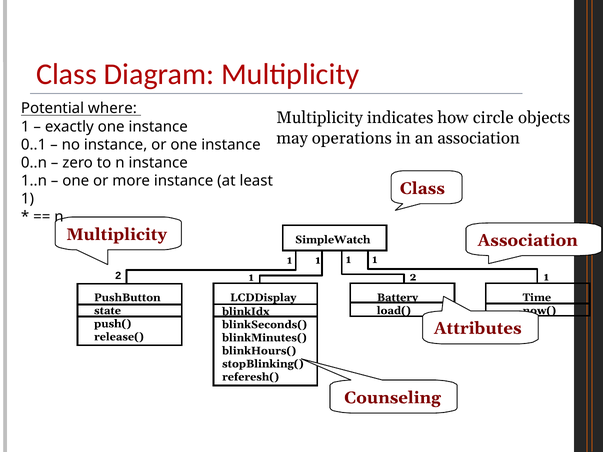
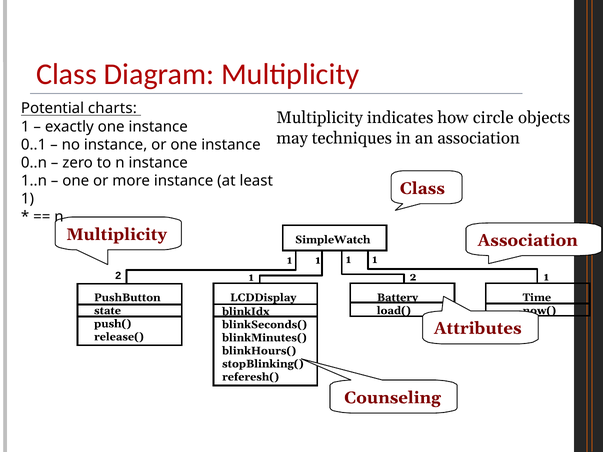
where: where -> charts (112, 109)
operations: operations -> techniques (352, 138)
